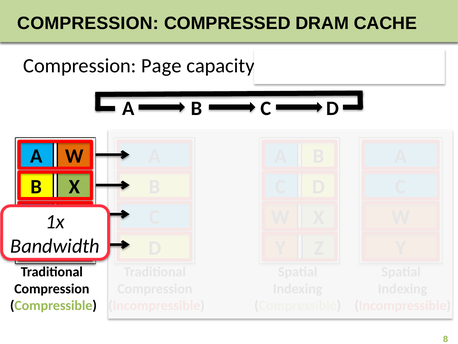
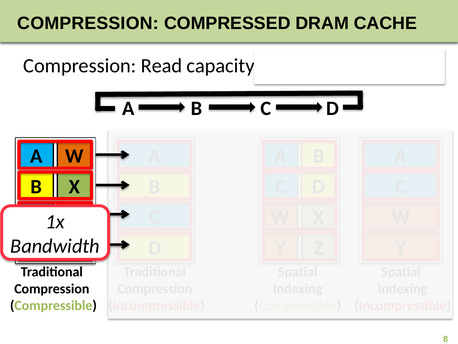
Page: Page -> Read (161, 66)
